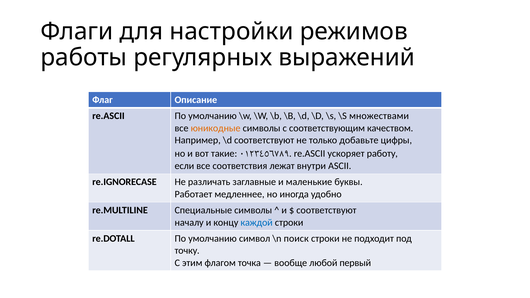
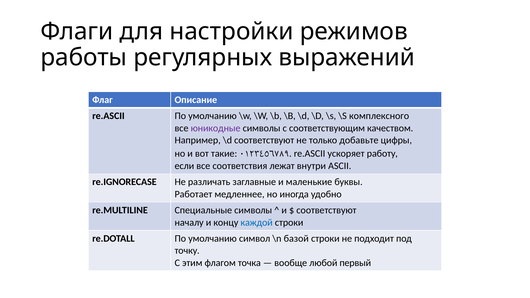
множествами: множествами -> комплексного (379, 116)
юникодные colour: orange -> purple (216, 128)
поиск: поиск -> базой (296, 239)
